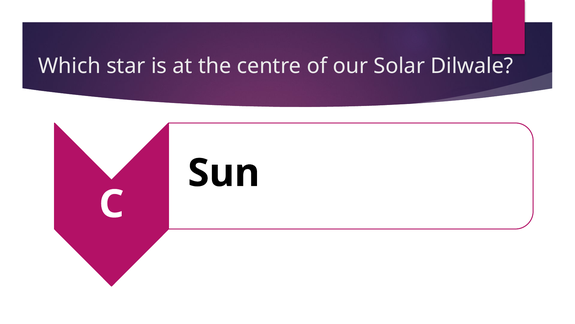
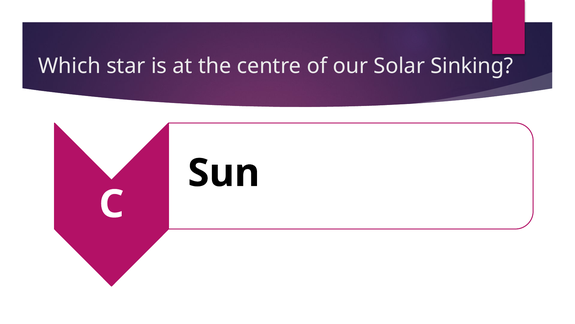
Dilwale: Dilwale -> Sinking (472, 66)
